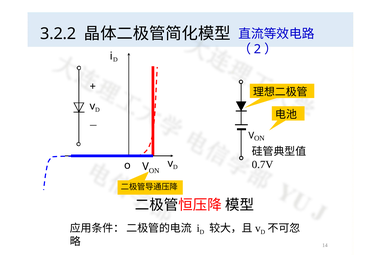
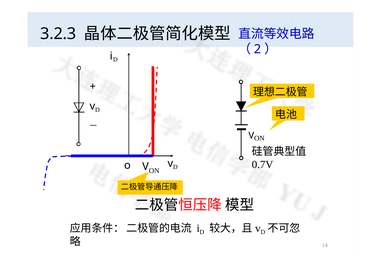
3.2.2: 3.2.2 -> 3.2.3 (58, 34)
